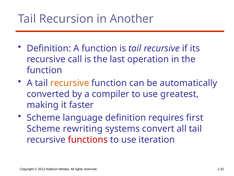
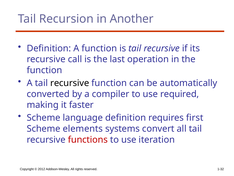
recursive colour: orange -> black (70, 83)
greatest: greatest -> required (180, 94)
rewriting: rewriting -> elements (83, 128)
